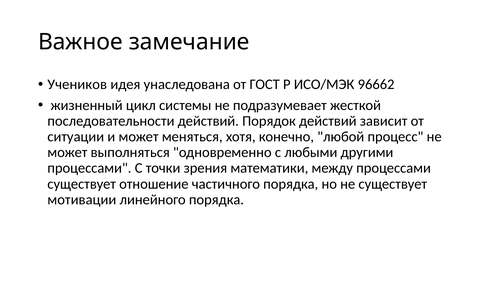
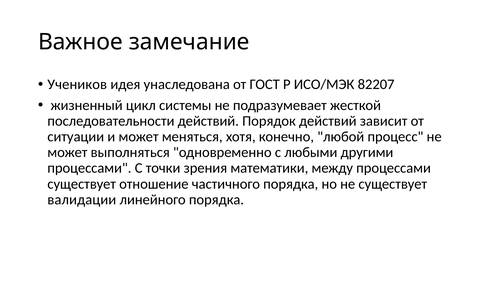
96662: 96662 -> 82207 (376, 84)
мотивации: мотивации -> валидации (82, 199)
